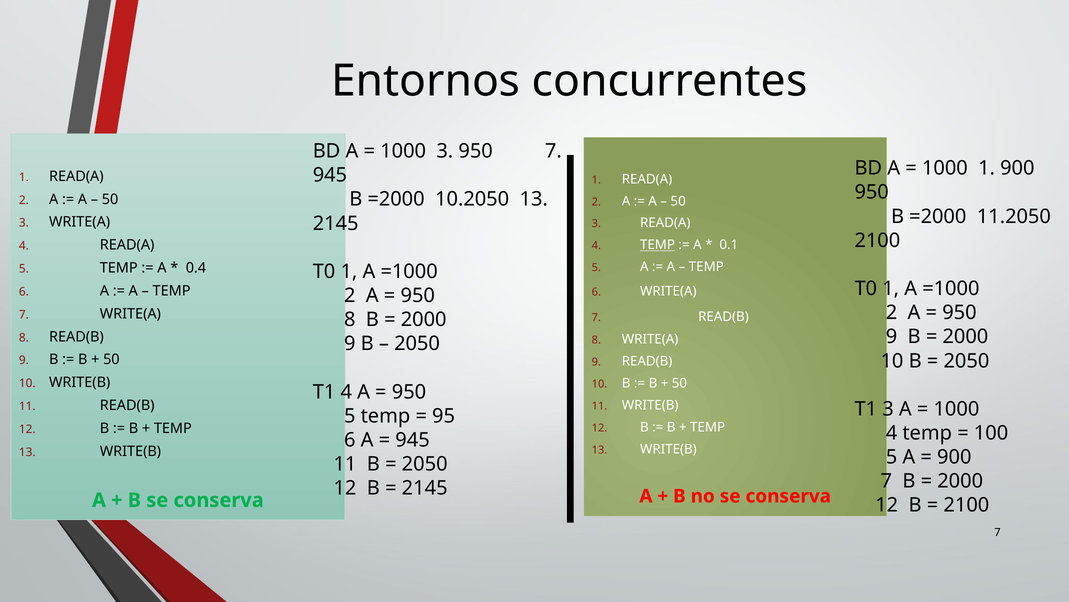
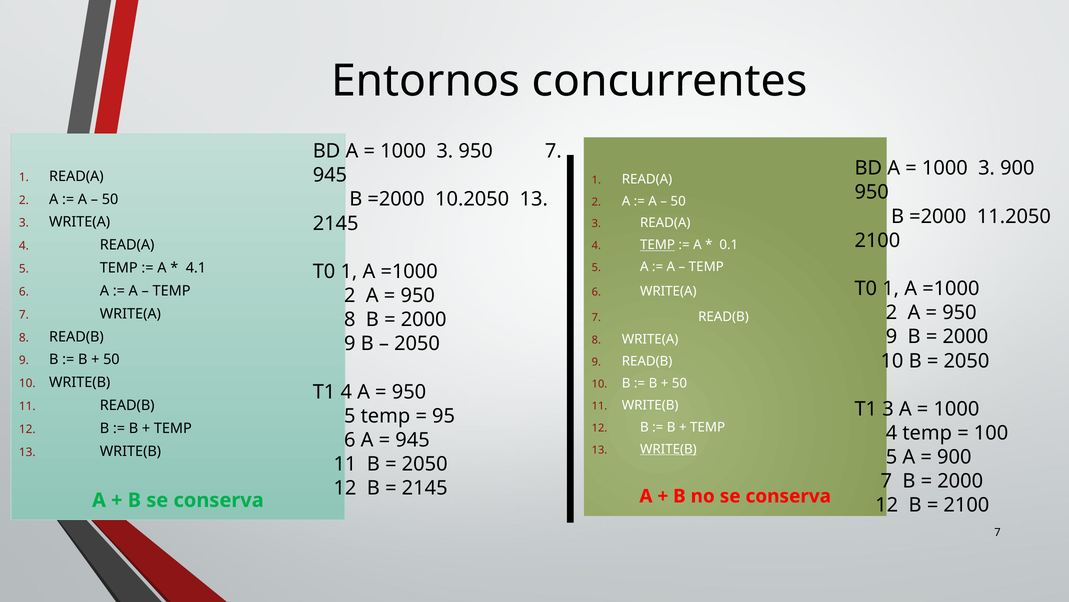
1: 1 -> 3 (987, 168)
0.4: 0.4 -> 4.1 (196, 268)
WRITE(B underline: none -> present (668, 449)
